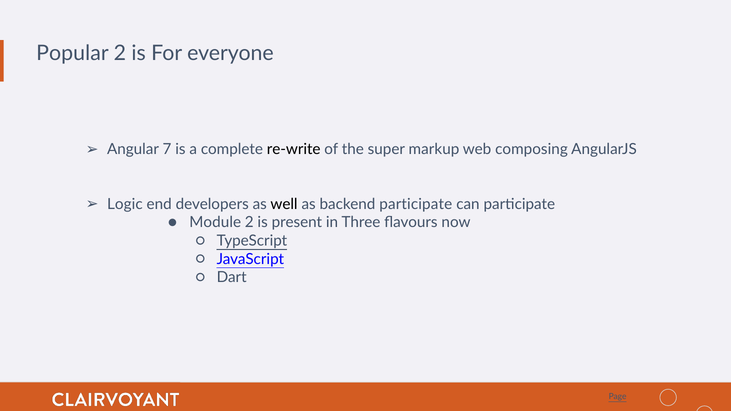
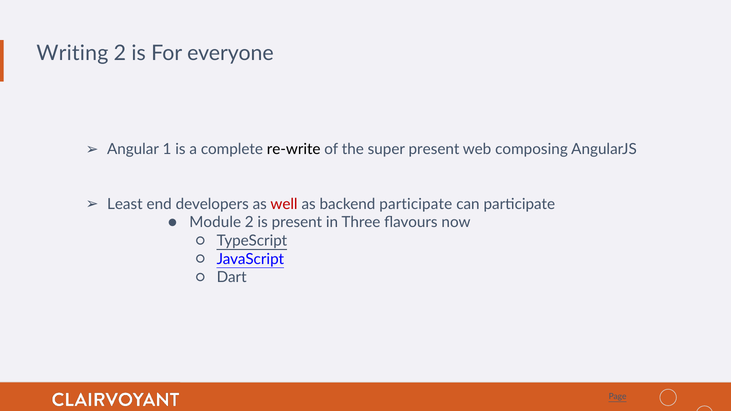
Popular: Popular -> Writing (72, 53)
7: 7 -> 1 (167, 149)
super markup: markup -> present (434, 149)
Logic: Logic -> Least (125, 204)
well colour: black -> red (284, 204)
